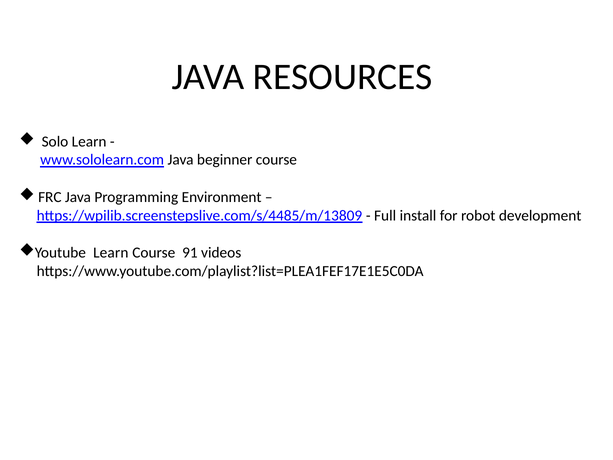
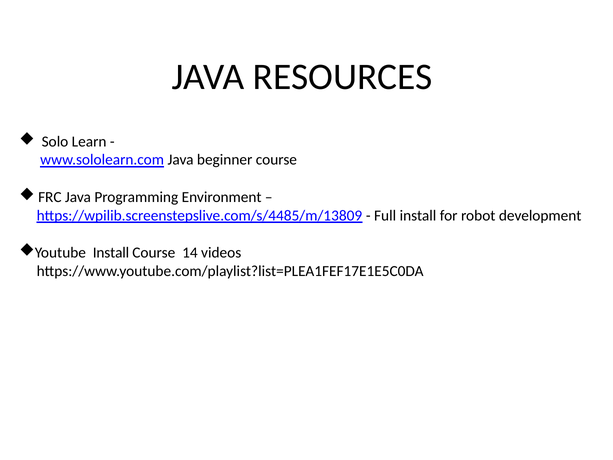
Youtube Learn: Learn -> Install (111, 252)
91: 91 -> 14 (190, 252)
